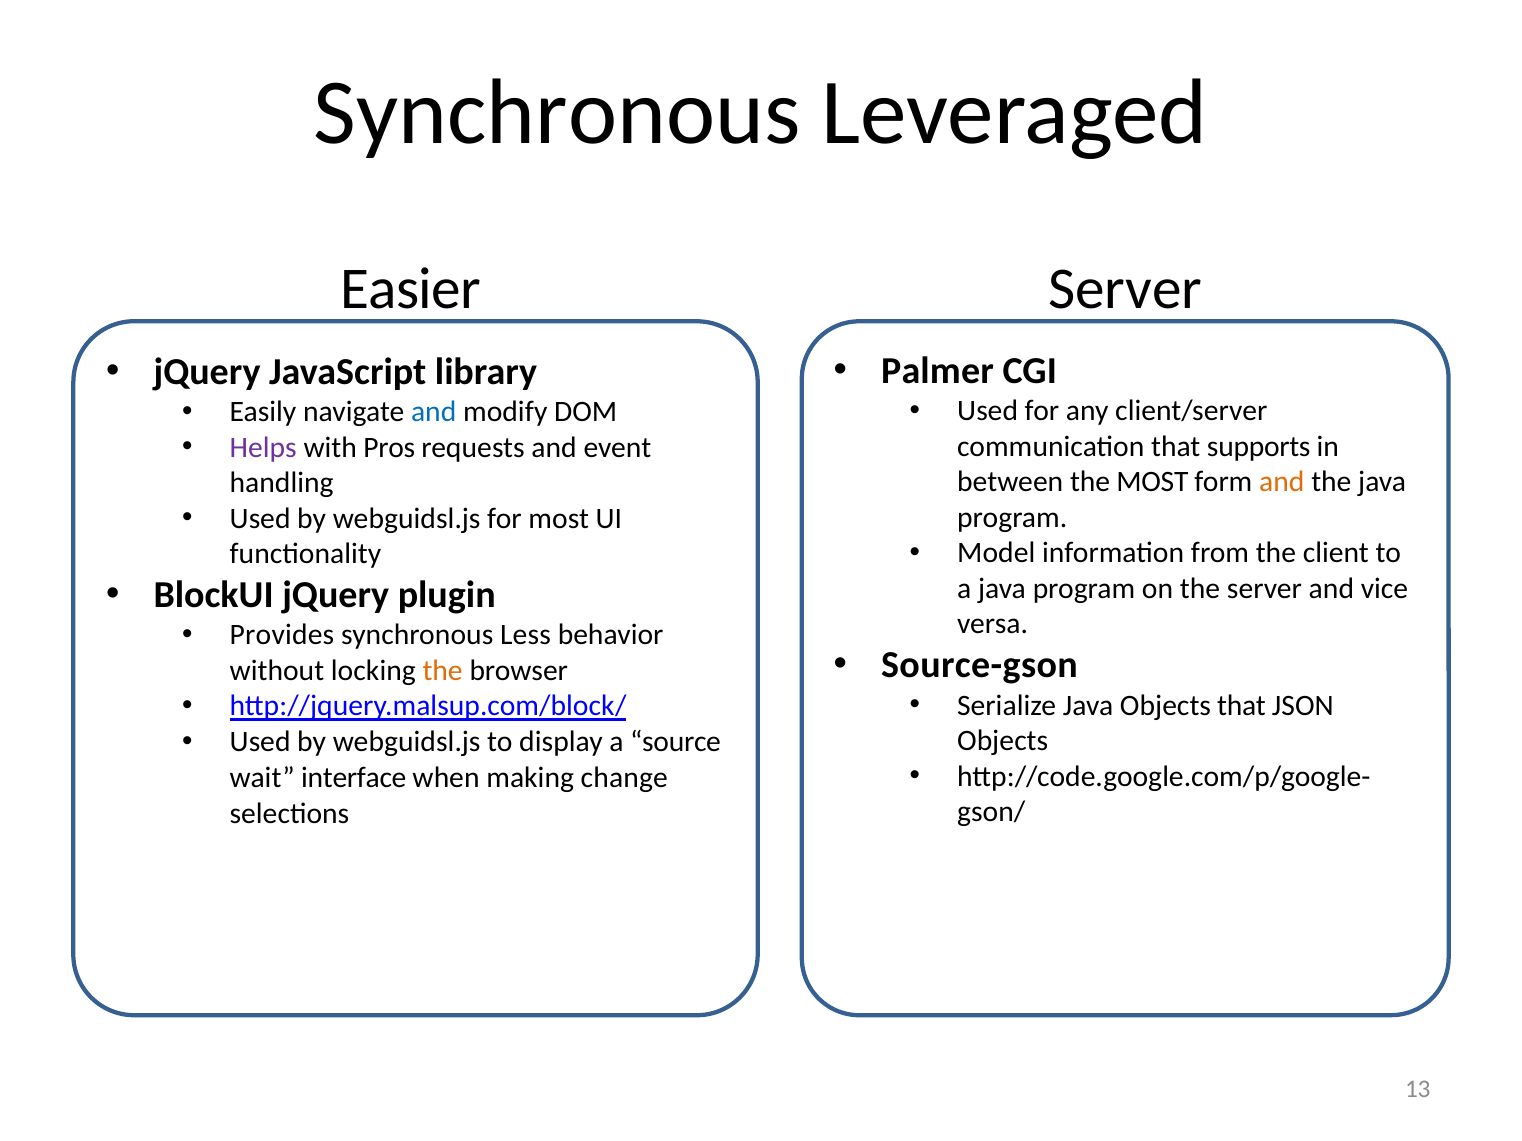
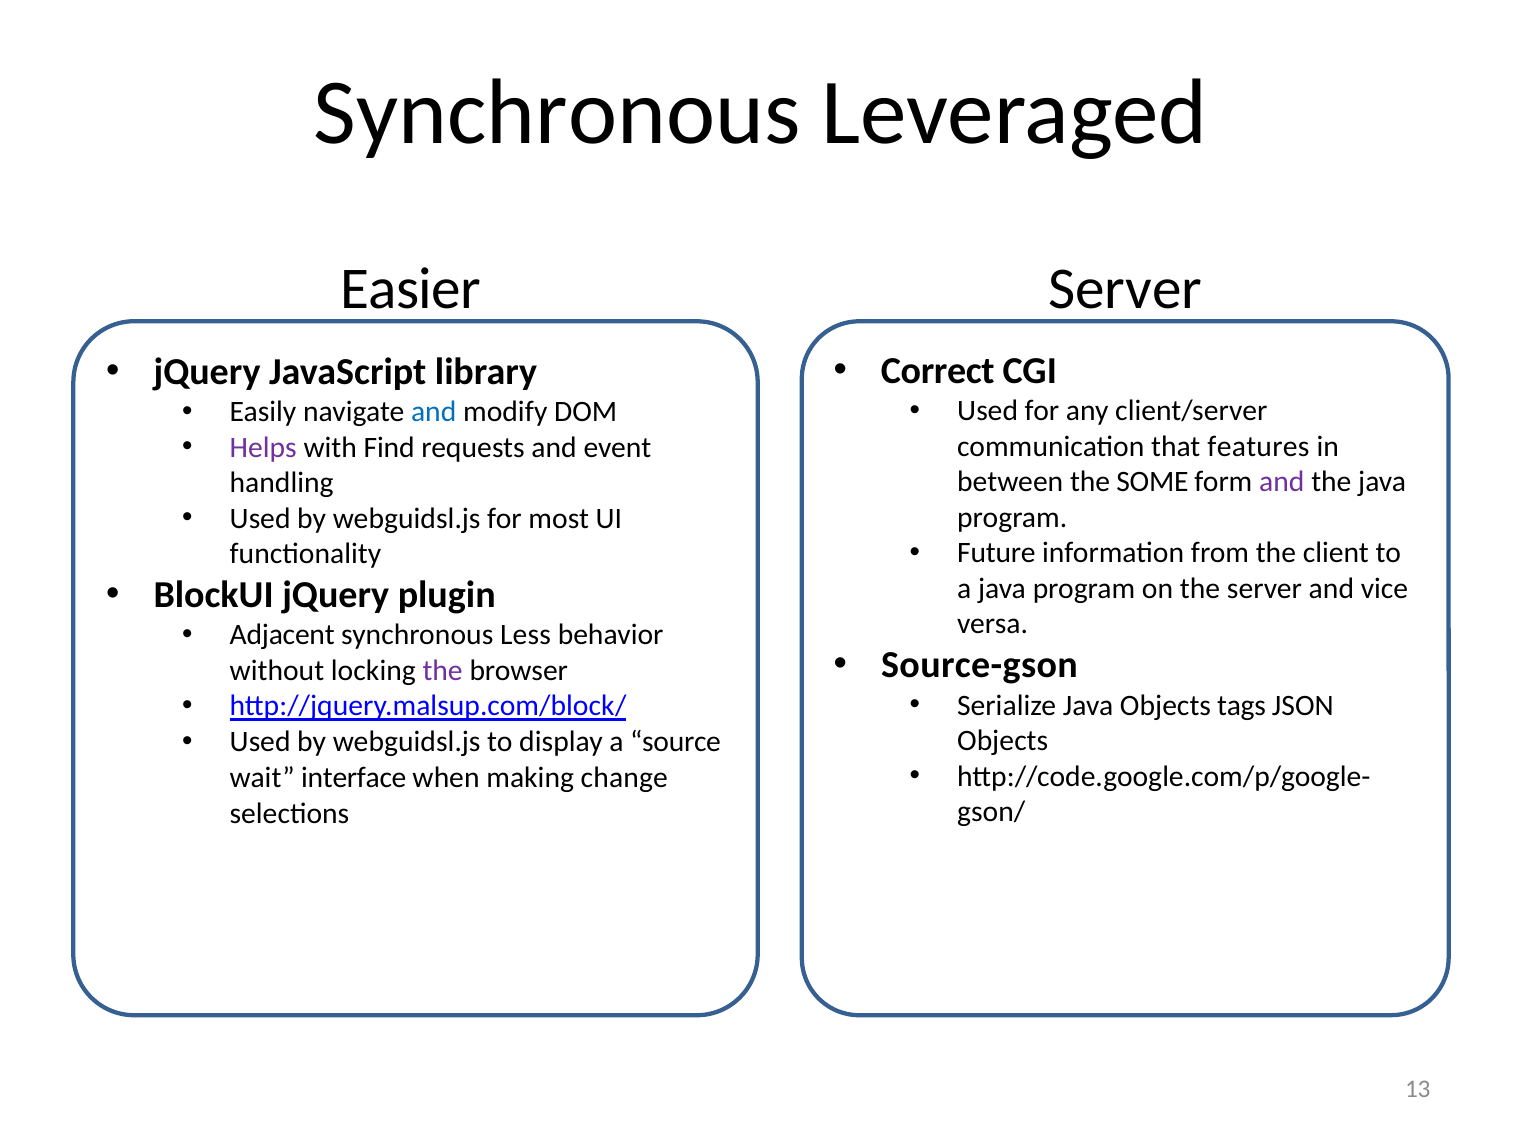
Palmer: Palmer -> Correct (938, 371)
Pros: Pros -> Find (389, 448)
supports: supports -> features (1258, 447)
the MOST: MOST -> SOME (1152, 482)
and colour: orange -> purple (1282, 482)
Model: Model -> Future (996, 553)
Provides: Provides -> Adjacent (282, 635)
the colour: orange -> purple (443, 671)
Objects that: that -> tags (1242, 706)
